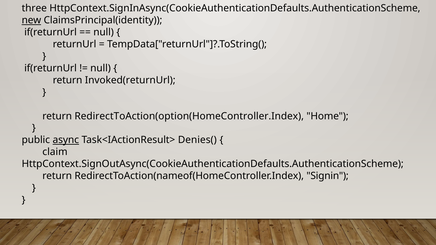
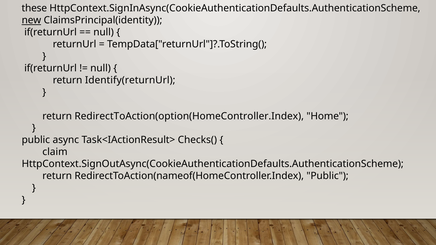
three: three -> these (34, 8)
Invoked(returnUrl: Invoked(returnUrl -> Identify(returnUrl (130, 80)
async underline: present -> none (66, 140)
Denies(: Denies( -> Checks( (197, 140)
RedirectToAction(nameof(HomeController.Index Signin: Signin -> Public (327, 176)
